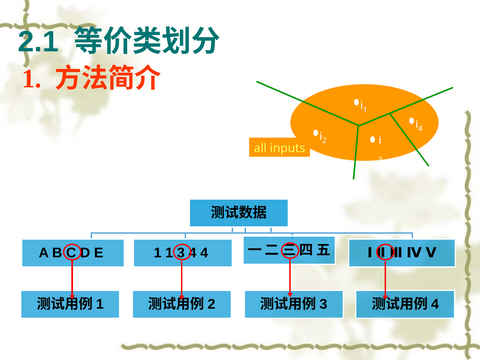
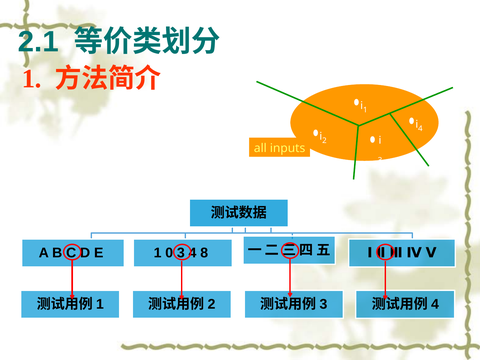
1 1: 1 -> 0 (169, 253)
4 4: 4 -> 8 (204, 253)
